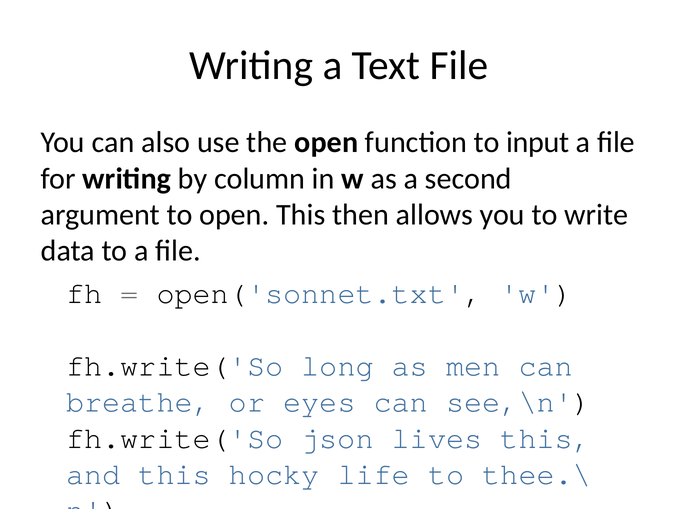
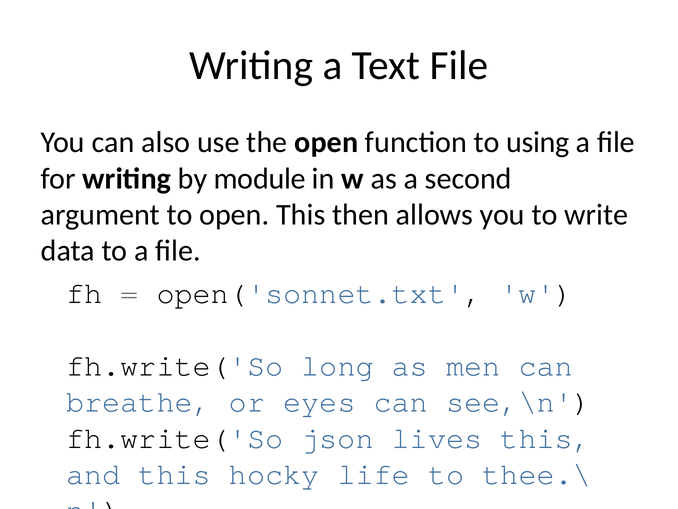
input: input -> using (538, 142)
column: column -> module (260, 178)
